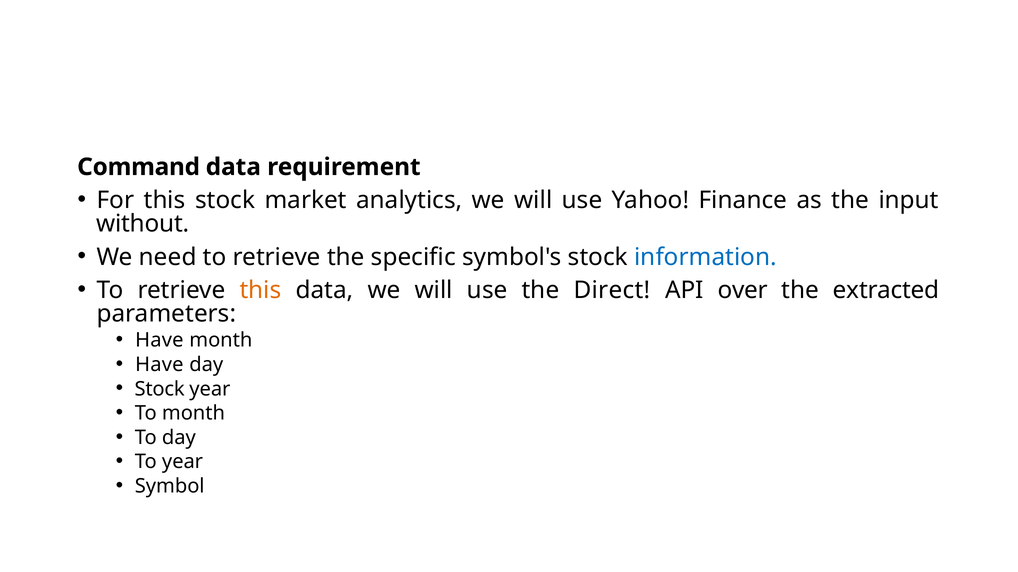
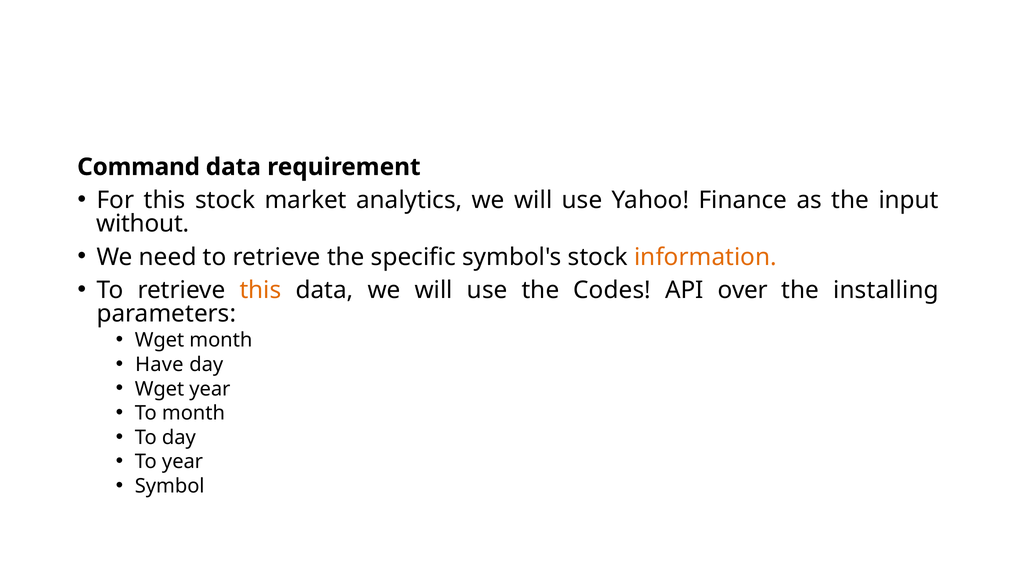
information colour: blue -> orange (705, 257)
Direct: Direct -> Codes (612, 290)
extracted: extracted -> installing (886, 290)
Have: Have -> Wget (160, 341)
Stock: Stock -> Wget (160, 389)
